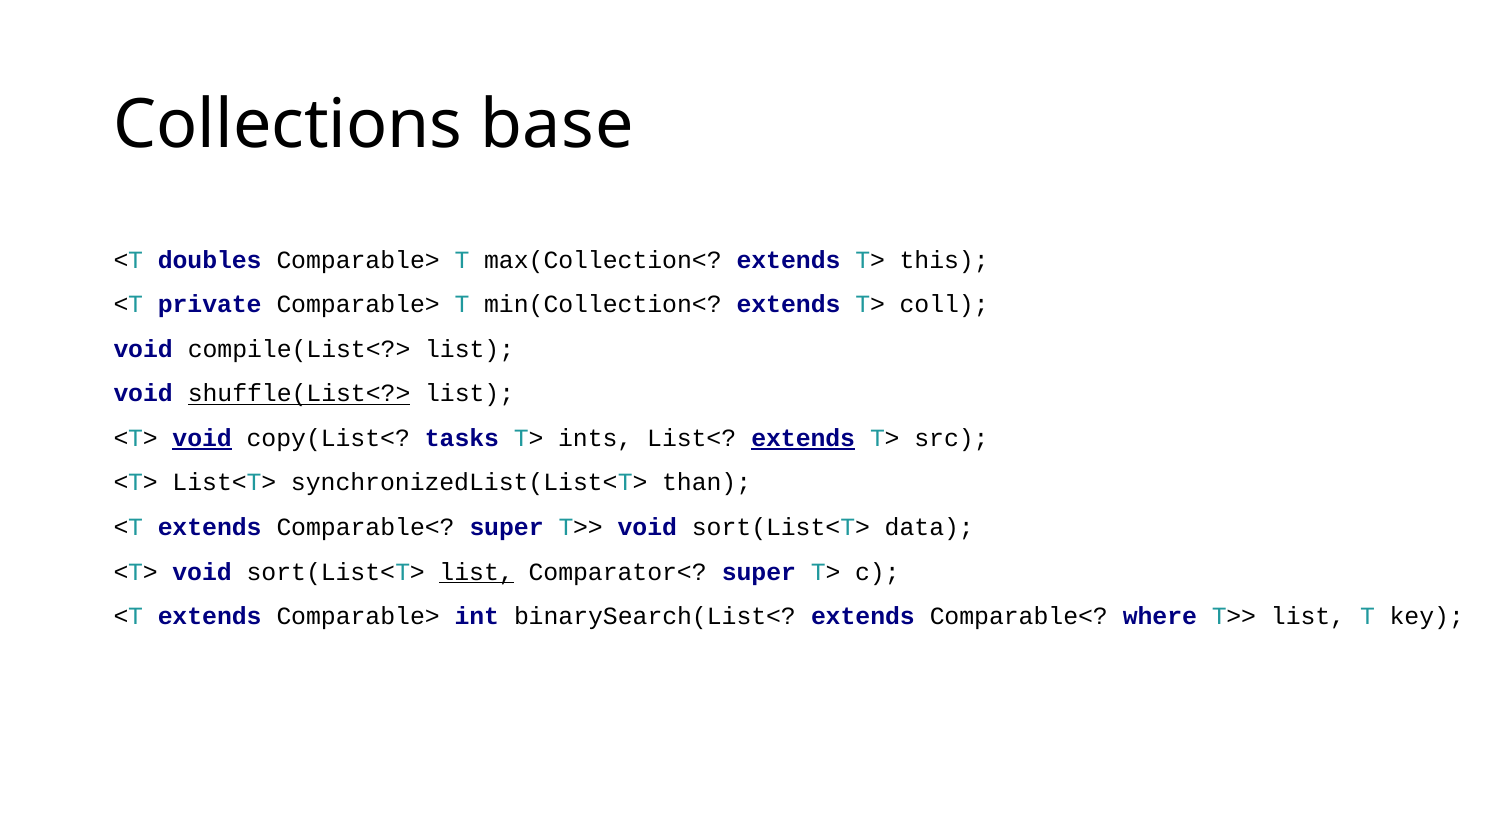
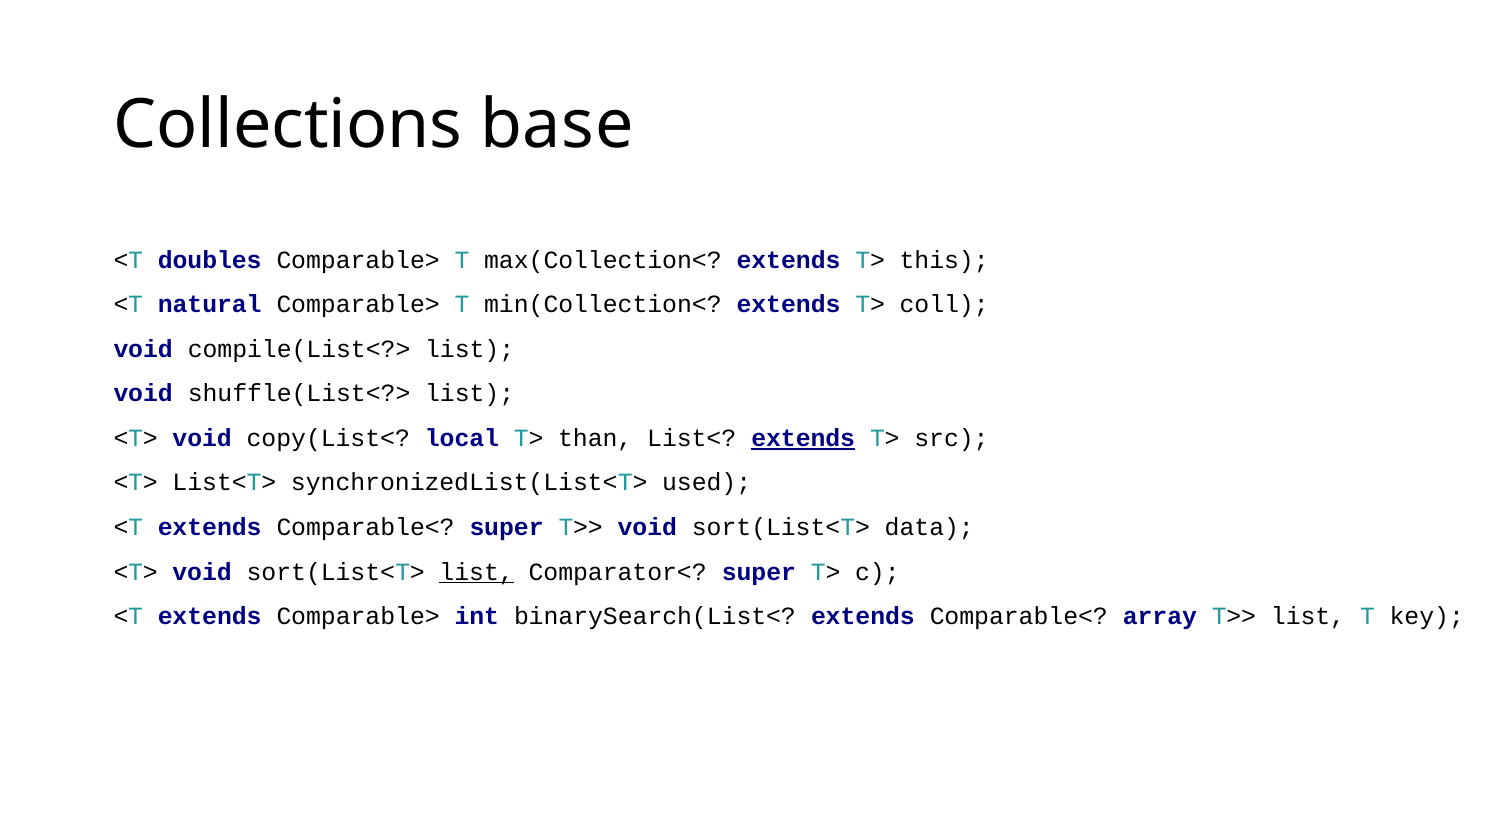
private: private -> natural (210, 305)
shuffle(List<?> underline: present -> none (299, 394)
void underline: present -> none (202, 439)
tasks: tasks -> local (462, 439)
ints: ints -> than (595, 439)
than: than -> used (707, 483)
where: where -> array (1160, 617)
